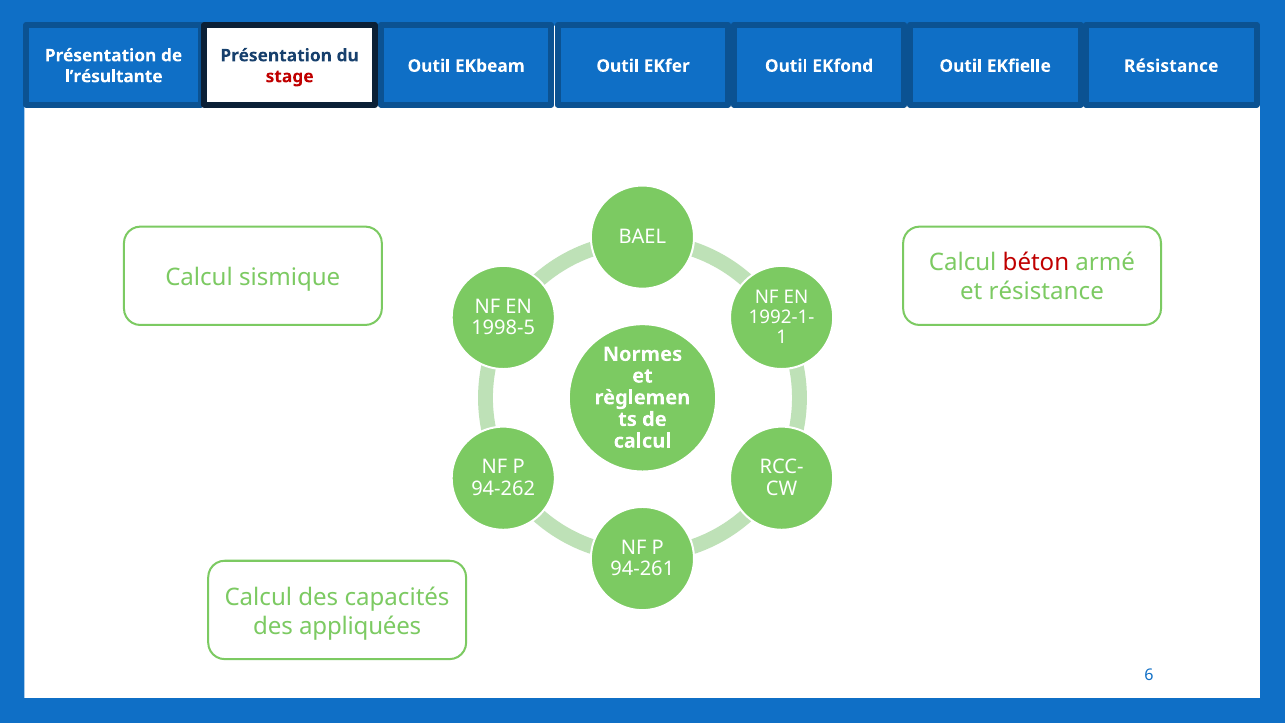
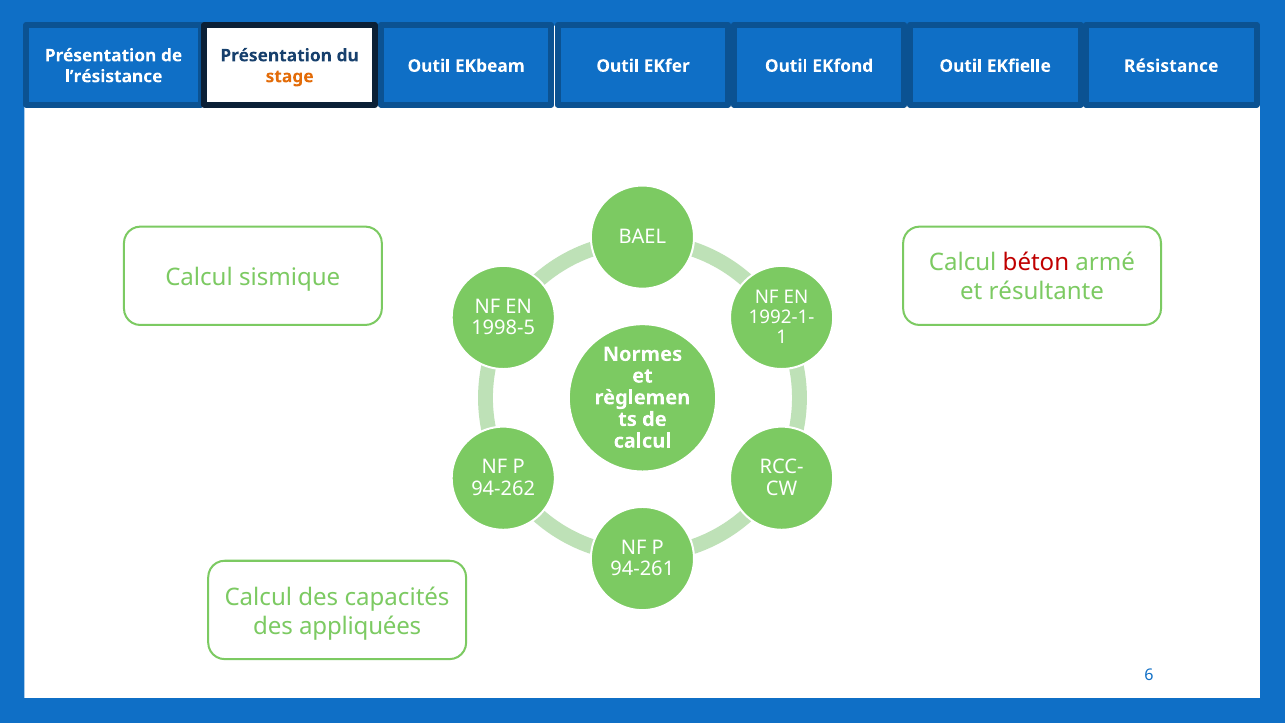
l’résultante: l’résultante -> l’résistance (114, 76)
stage colour: red -> orange (290, 76)
et résistance: résistance -> résultante (1046, 292)
